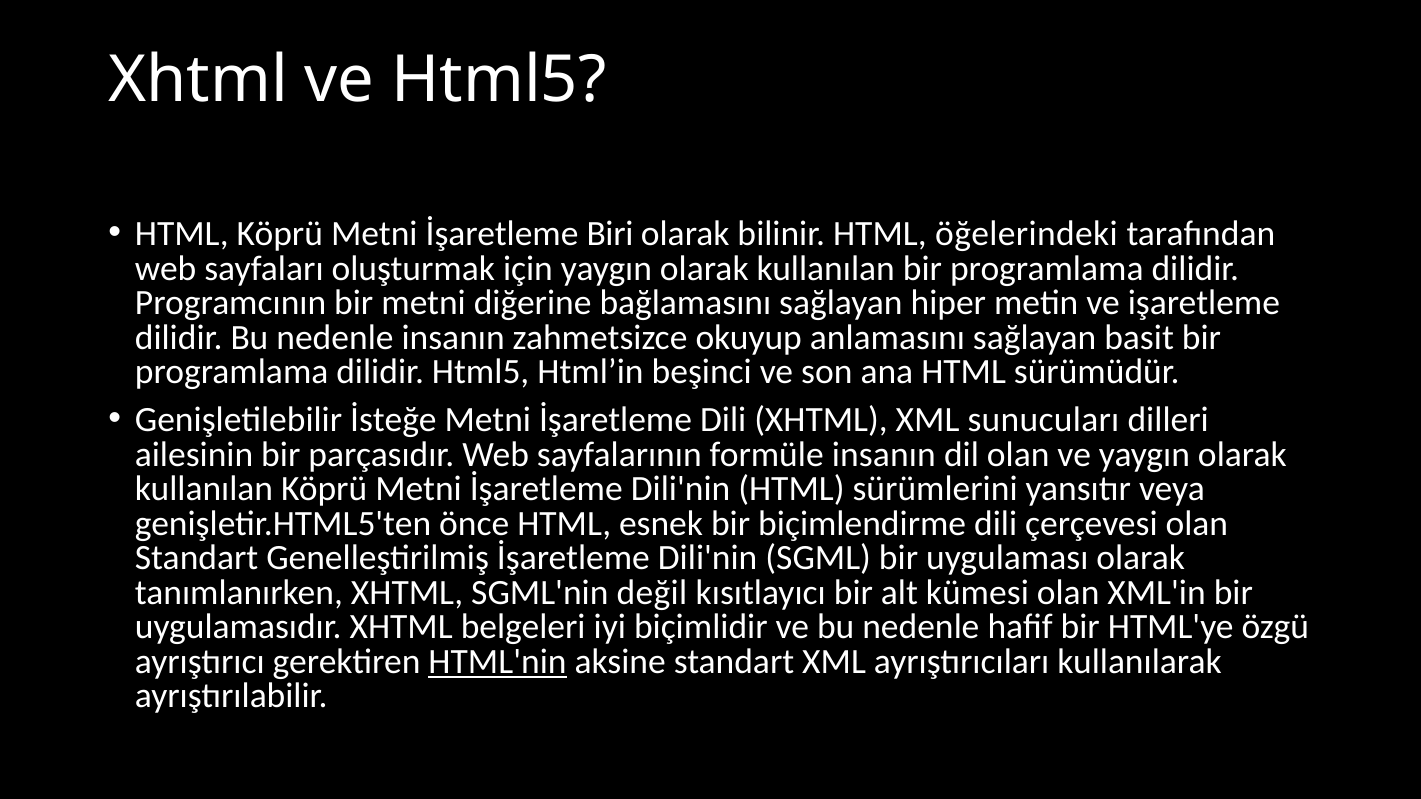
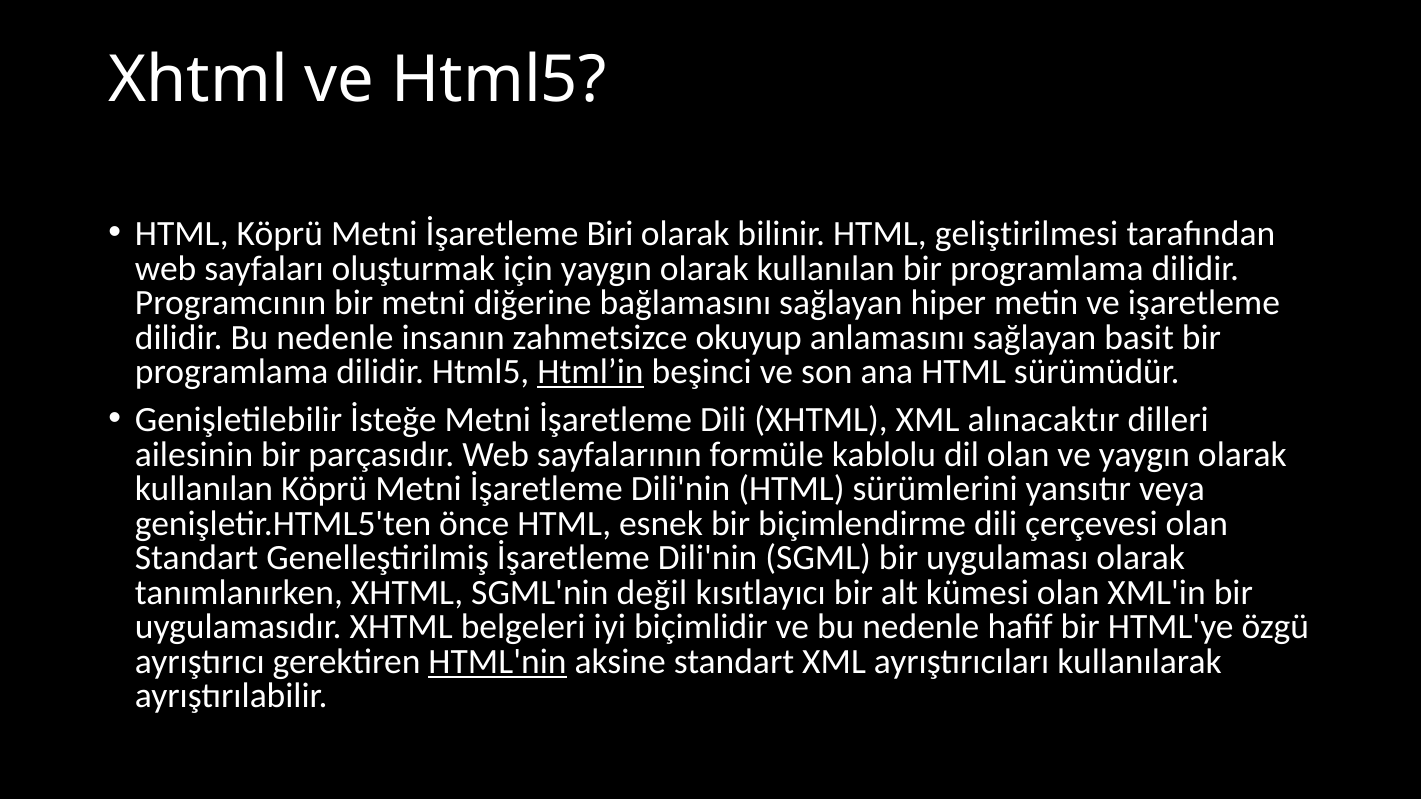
öğelerindeki: öğelerindeki -> geliştirilmesi (1027, 234)
Html’in underline: none -> present (591, 372)
sunucuları: sunucuları -> alınacaktır (1043, 420)
formüle insanın: insanın -> kablolu (884, 454)
